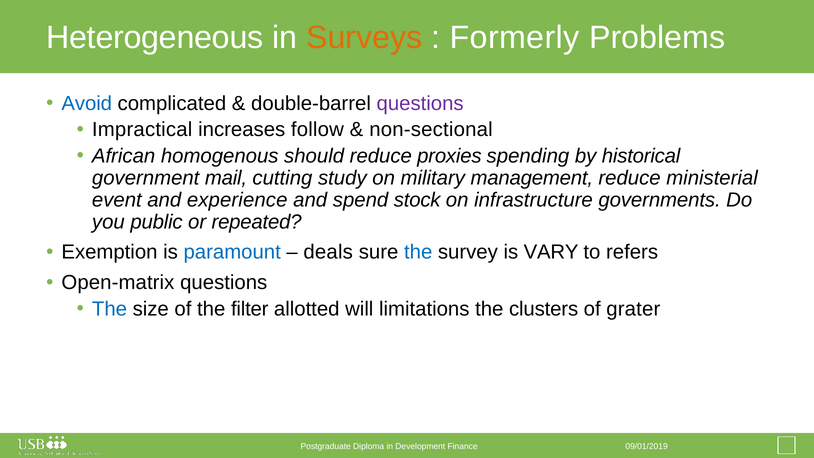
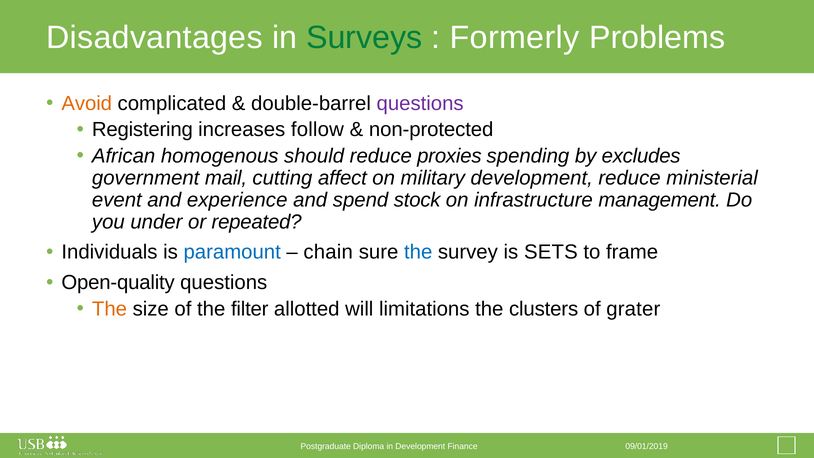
Heterogeneous: Heterogeneous -> Disadvantages (154, 38)
Surveys colour: orange -> green (364, 38)
Avoid colour: blue -> orange (87, 103)
Impractical: Impractical -> Registering (142, 130)
non-sectional: non-sectional -> non-protected (431, 130)
historical: historical -> excludes (641, 156)
study: study -> affect (342, 178)
military management: management -> development (532, 178)
governments: governments -> management (660, 200)
public: public -> under (156, 222)
Exemption: Exemption -> Individuals (109, 252)
deals: deals -> chain (328, 252)
VARY: VARY -> SETS (551, 252)
refers: refers -> frame (632, 252)
Open-matrix: Open-matrix -> Open-quality (118, 283)
The colour: blue -> orange (109, 309)
